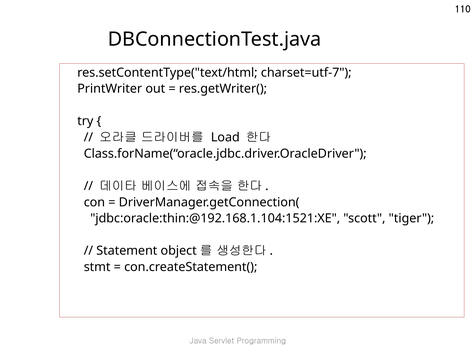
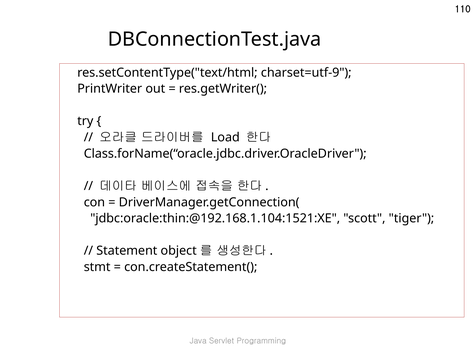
charset=utf-7: charset=utf-7 -> charset=utf-9 (306, 73)
